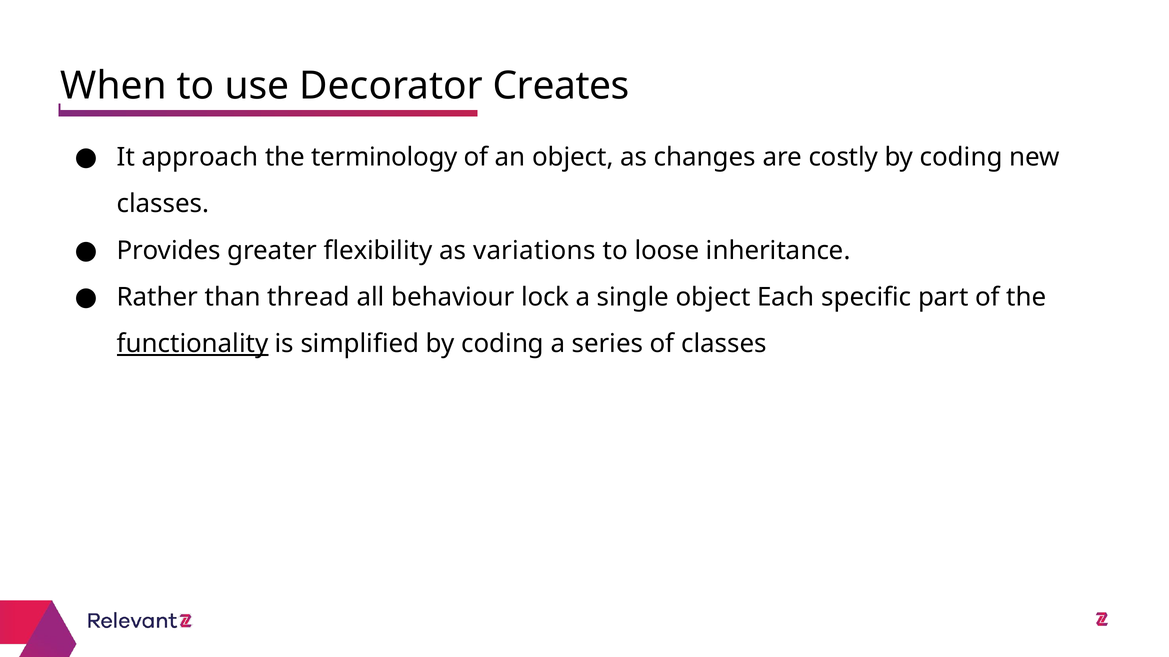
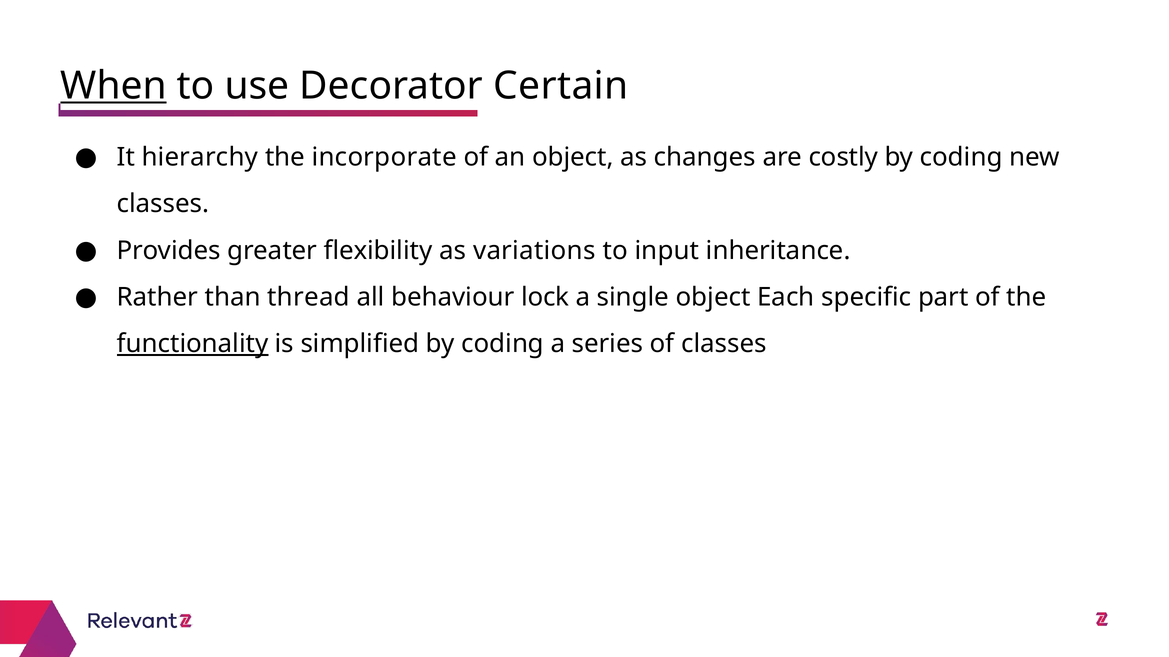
When underline: none -> present (114, 86)
Creates: Creates -> Certain (561, 86)
approach: approach -> hierarchy (200, 157)
terminology: terminology -> incorporate (384, 157)
loose: loose -> input (667, 251)
